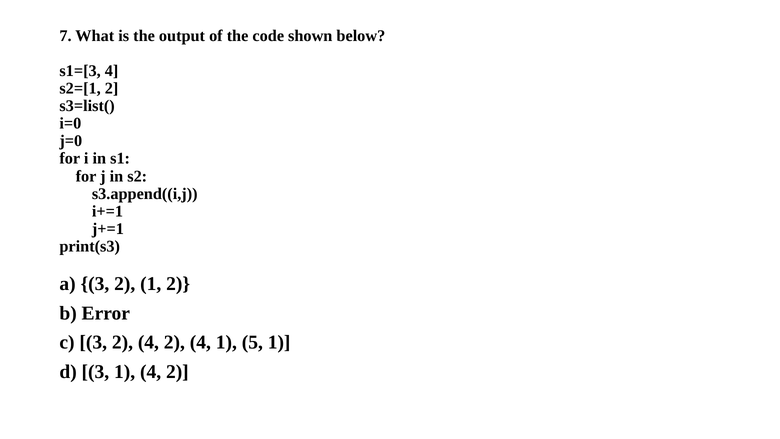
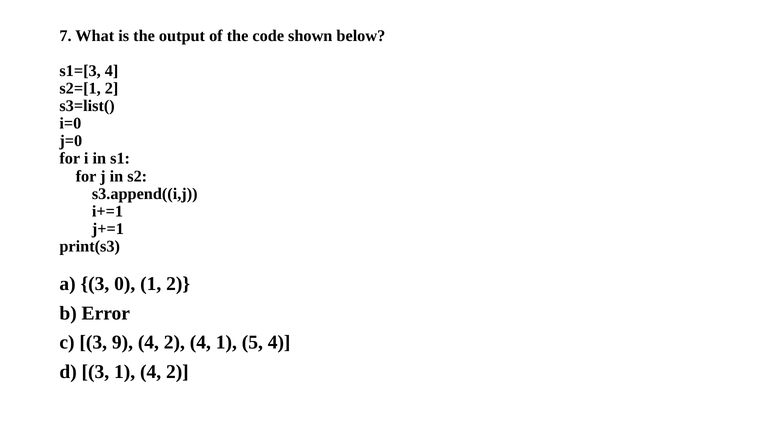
a 3 2: 2 -> 0 (125, 284)
c 3 2: 2 -> 9 (122, 342)
5 1: 1 -> 4 (279, 342)
